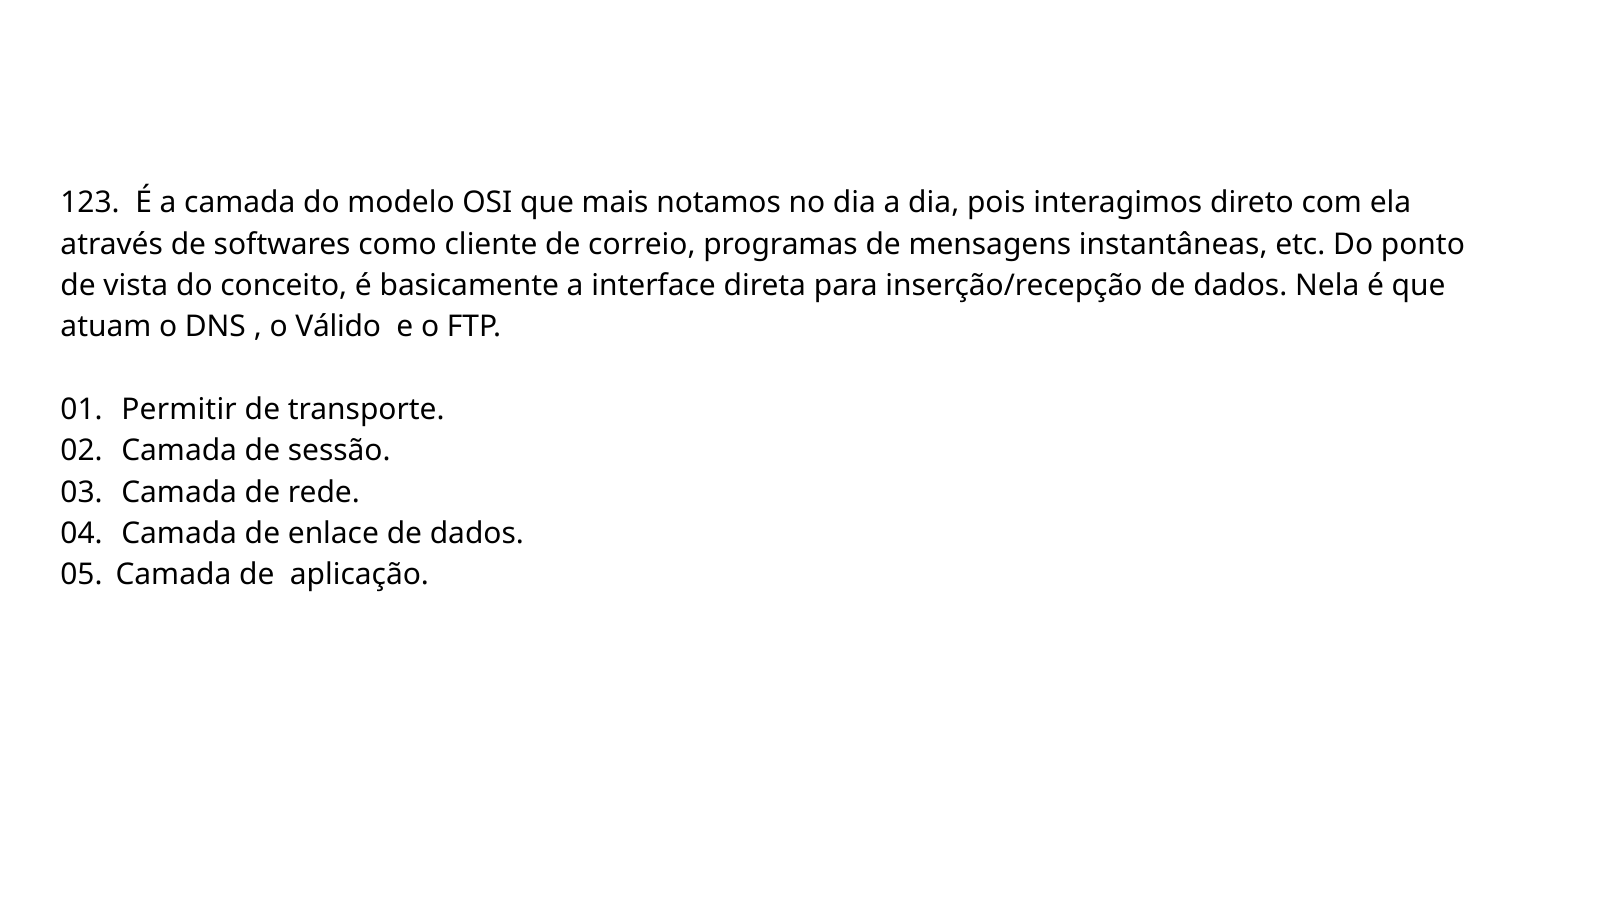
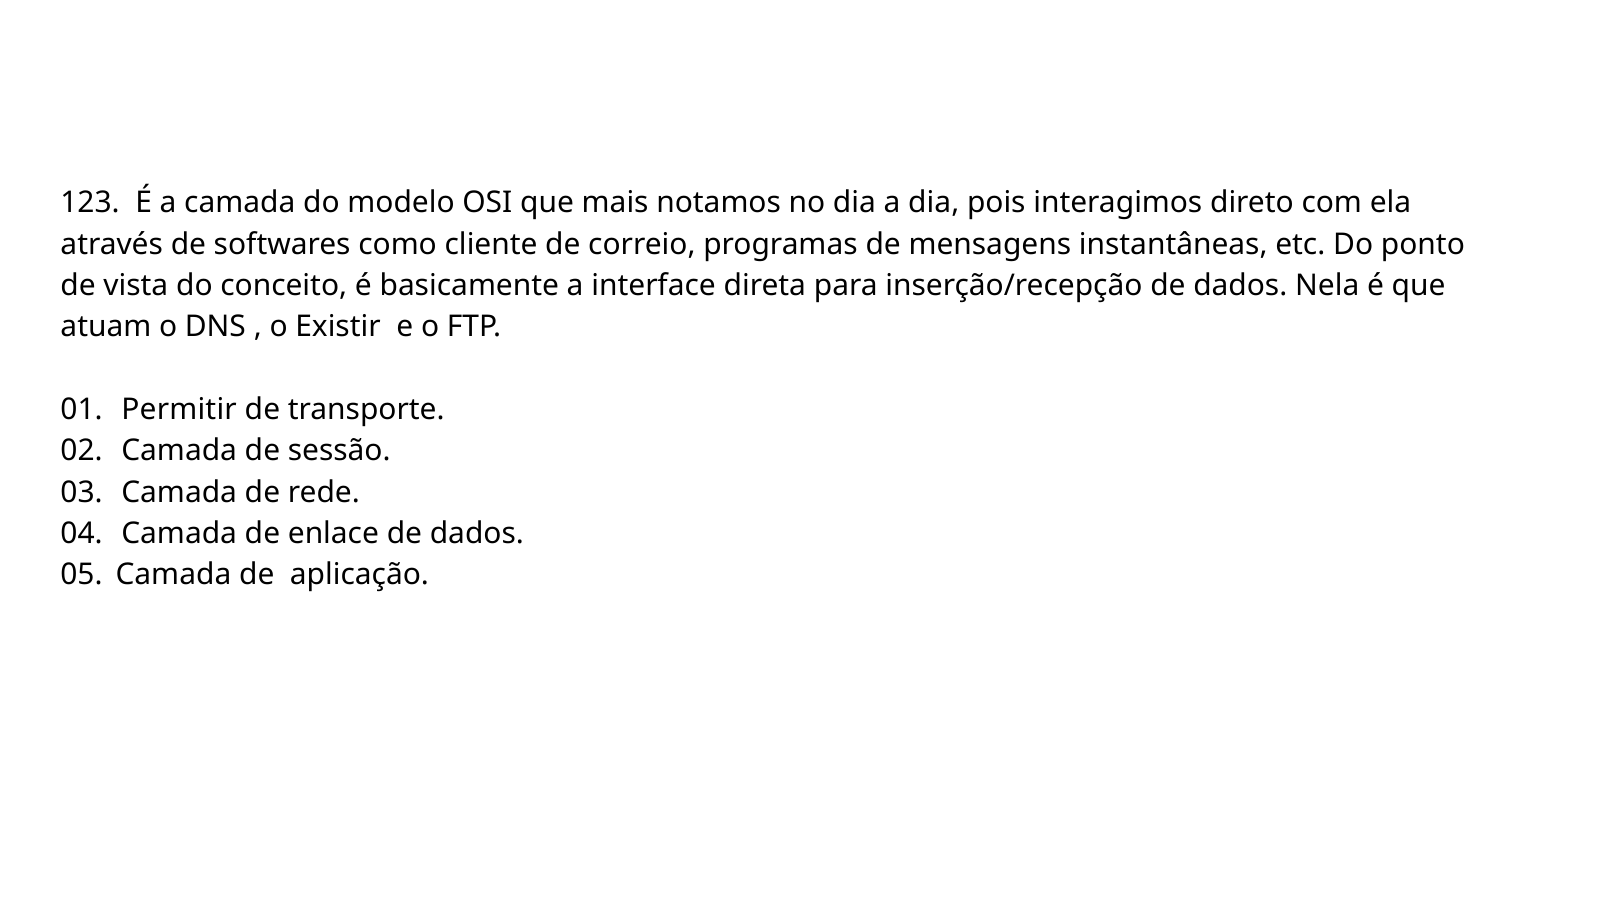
Válido: Válido -> Existir (338, 327)
